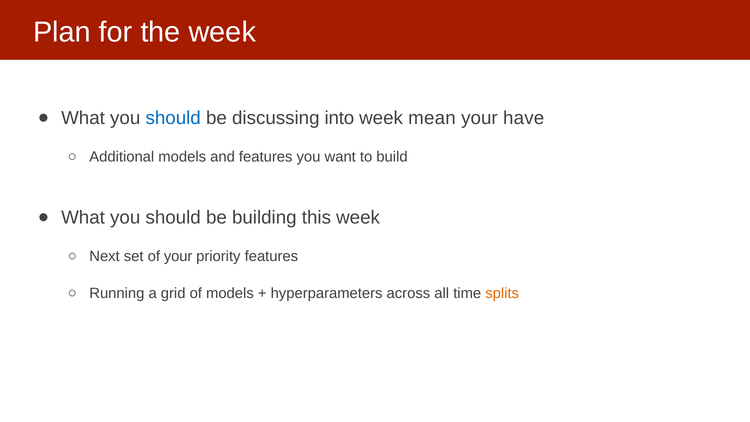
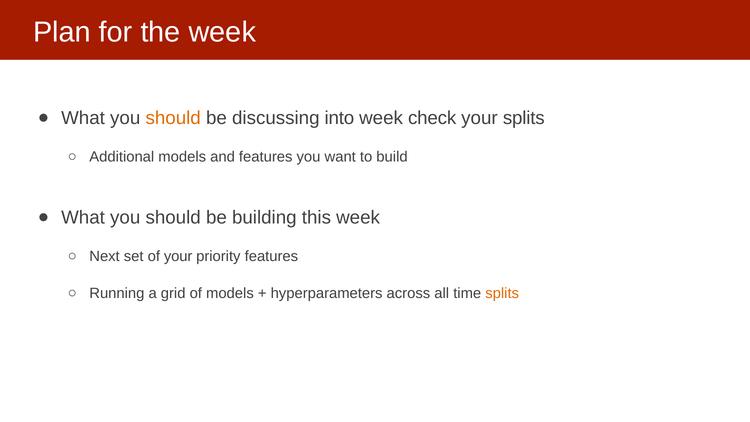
should colour: blue -> orange (173, 118)
mean: mean -> check (432, 118)
your have: have -> splits (524, 118)
